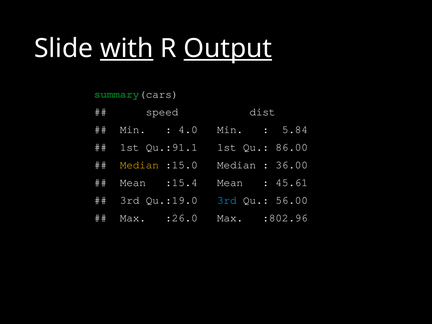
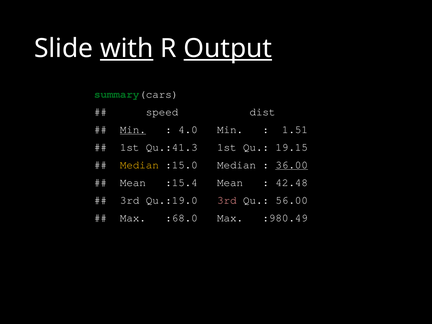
Min underline: none -> present (133, 130)
5.84: 5.84 -> 1.51 (295, 130)
Qu.:91.1: Qu.:91.1 -> Qu.:41.3 (172, 147)
86.00: 86.00 -> 19.15 (292, 147)
36.00 underline: none -> present (292, 165)
45.61: 45.61 -> 42.48 (292, 183)
3rd colour: light blue -> pink (227, 200)
:26.0: :26.0 -> :68.0 (181, 218)
:802.96: :802.96 -> :980.49 (285, 218)
